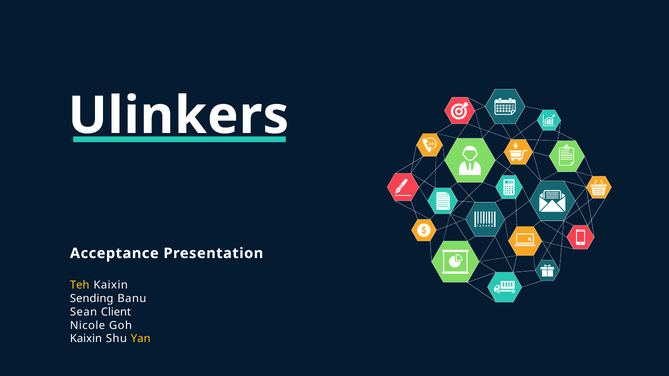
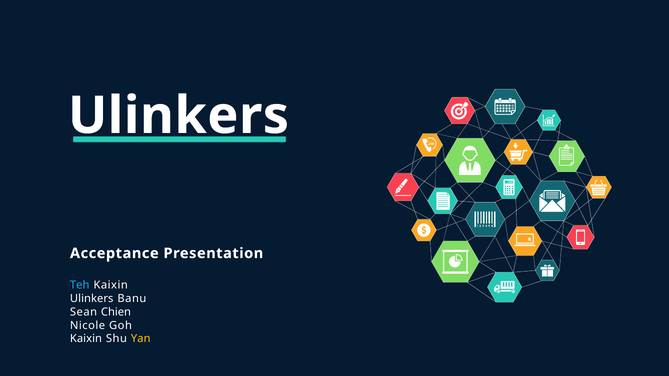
Teh colour: yellow -> light blue (80, 286)
Sending: Sending -> Ulinkers (92, 299)
Client: Client -> Chien (116, 312)
